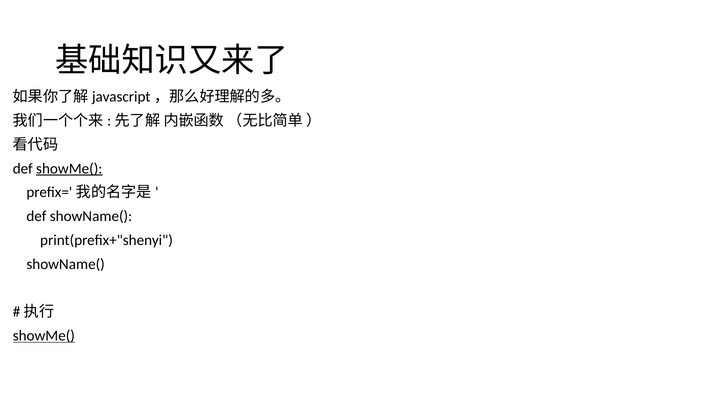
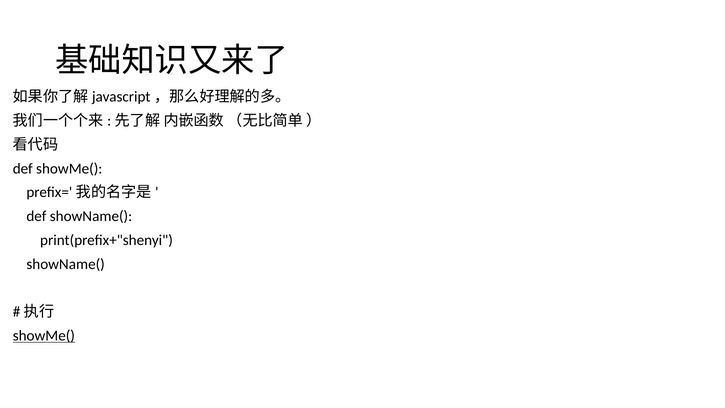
showMe( underline: present -> none (69, 169)
